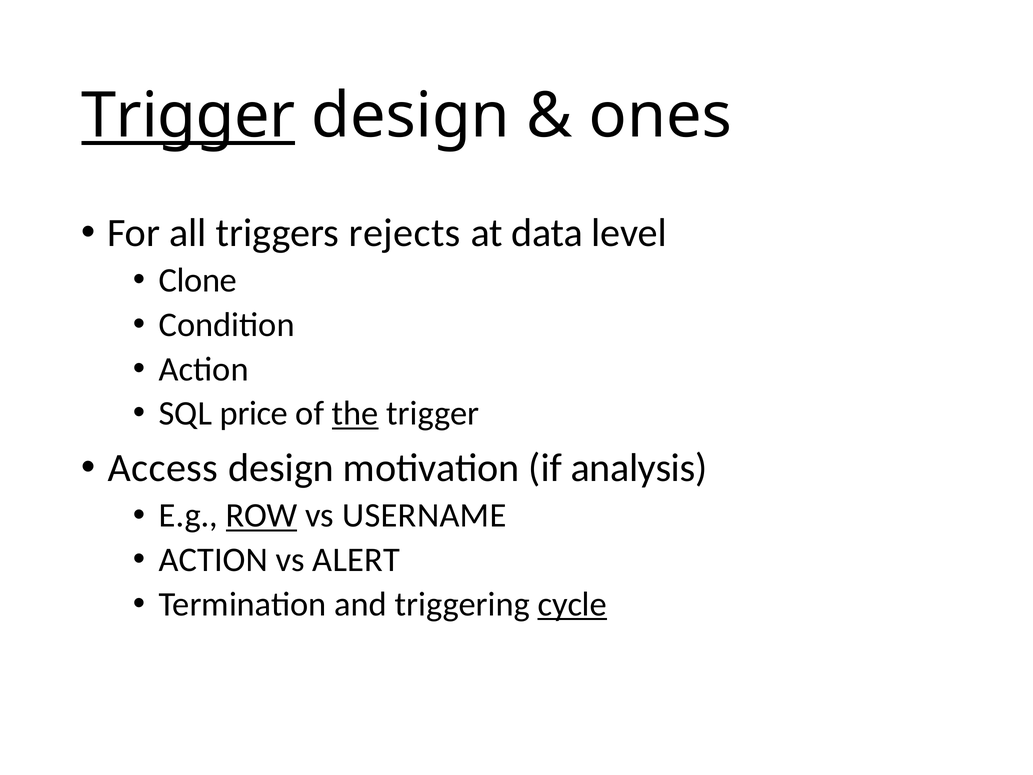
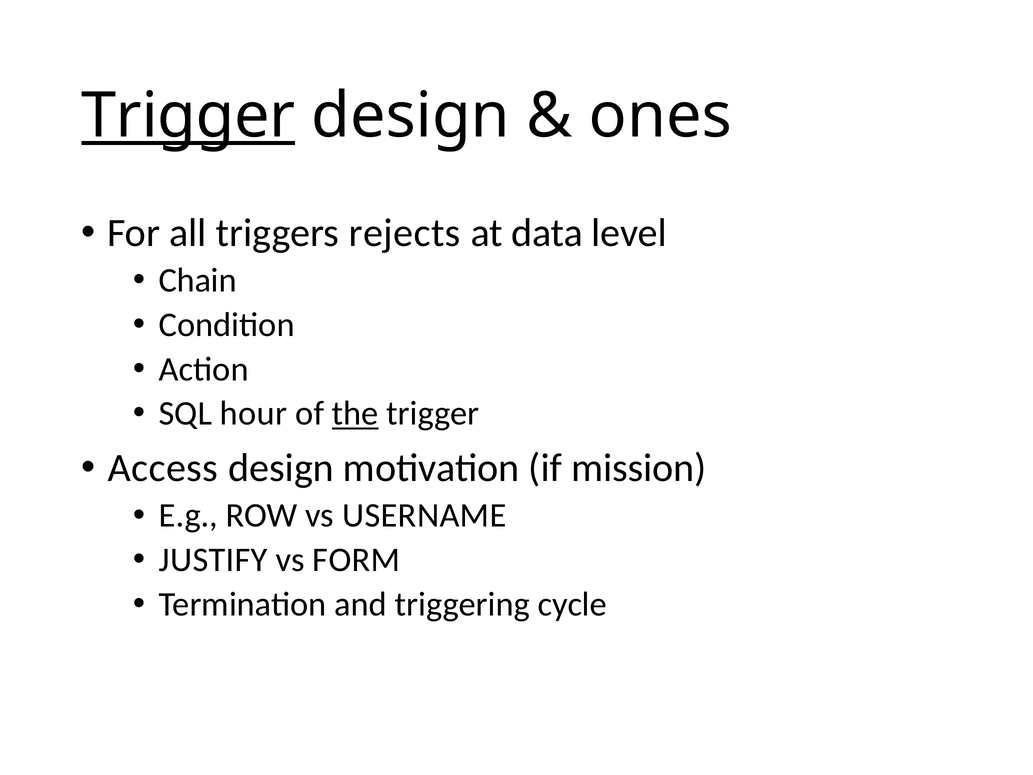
Clone: Clone -> Chain (198, 280)
price: price -> hour (254, 413)
analysis: analysis -> mission (639, 468)
ROW underline: present -> none (262, 515)
ACTION: ACTION -> JUSTIFY (213, 560)
ALERT: ALERT -> FORM (356, 560)
cycle underline: present -> none (572, 604)
